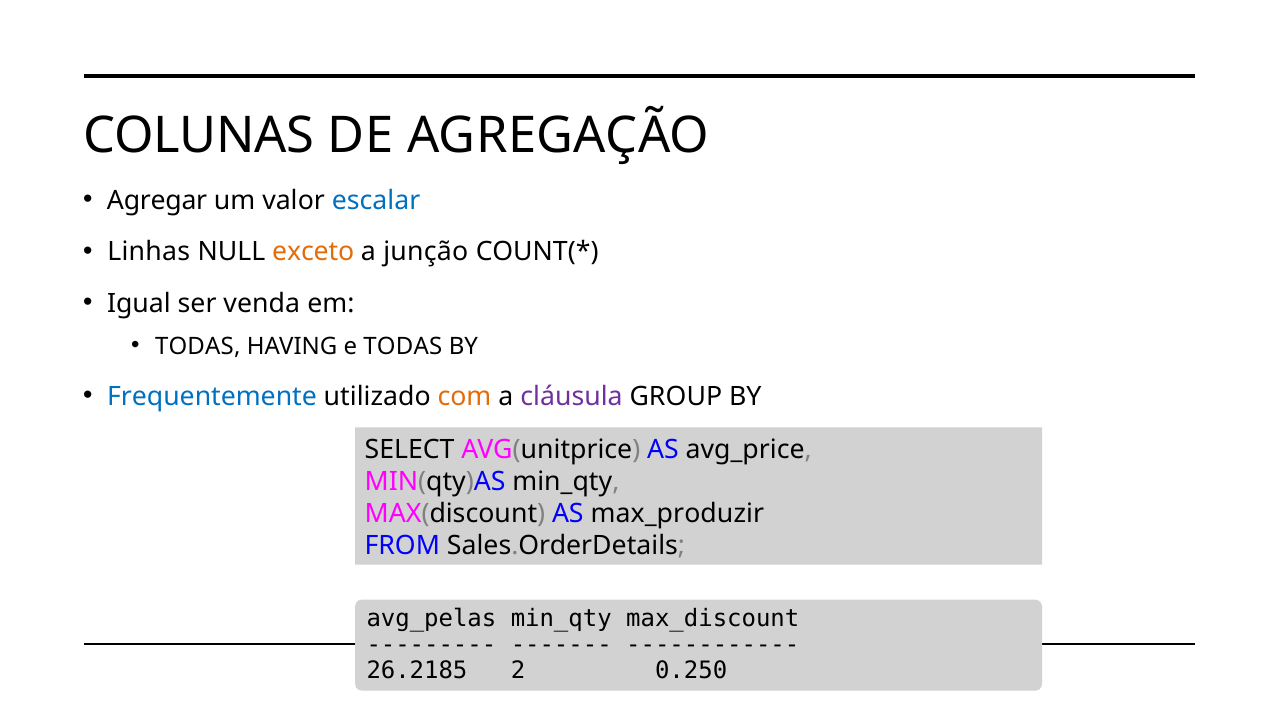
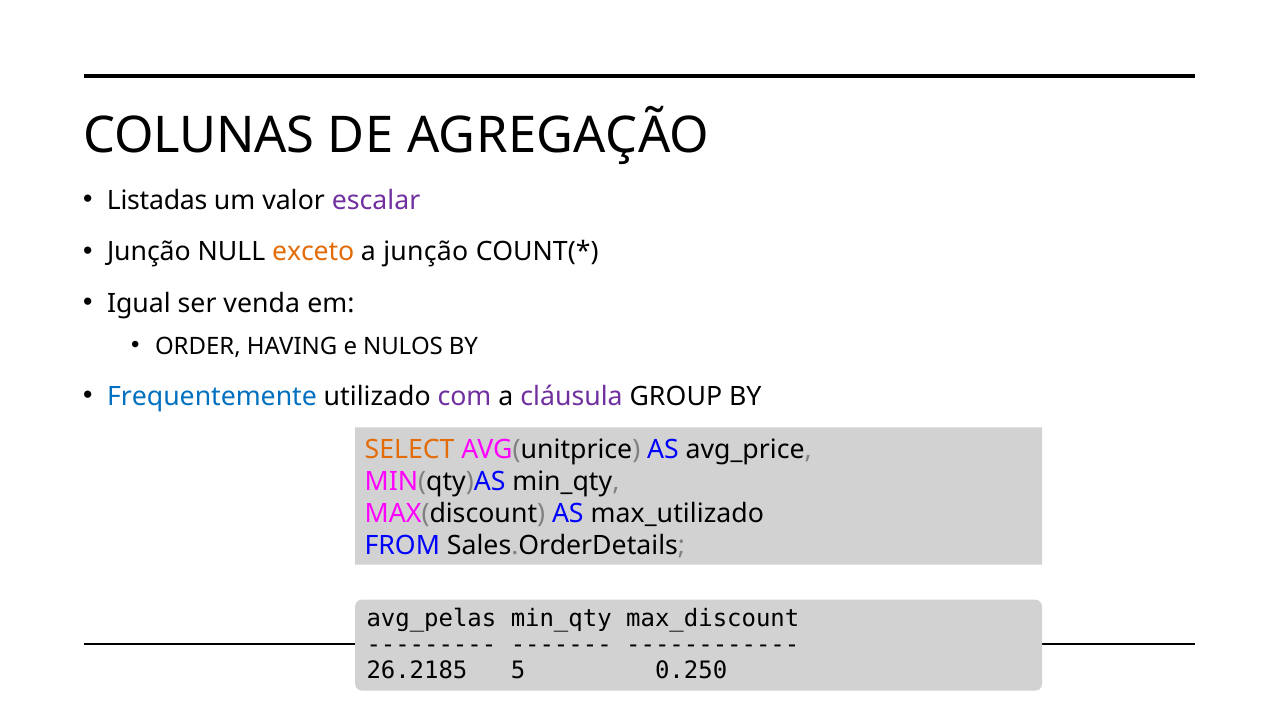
Agregar: Agregar -> Listadas (157, 200)
escalar colour: blue -> purple (376, 200)
Linhas: Linhas -> Junção (149, 252)
TODAS: TODAS -> ORDER (198, 346)
e TODAS: TODAS -> NULOS (403, 346)
com colour: orange -> purple (464, 397)
SELECT colour: black -> orange (410, 450)
max_produzir: max_produzir -> max_utilizado (677, 514)
2: 2 -> 5 (518, 671)
